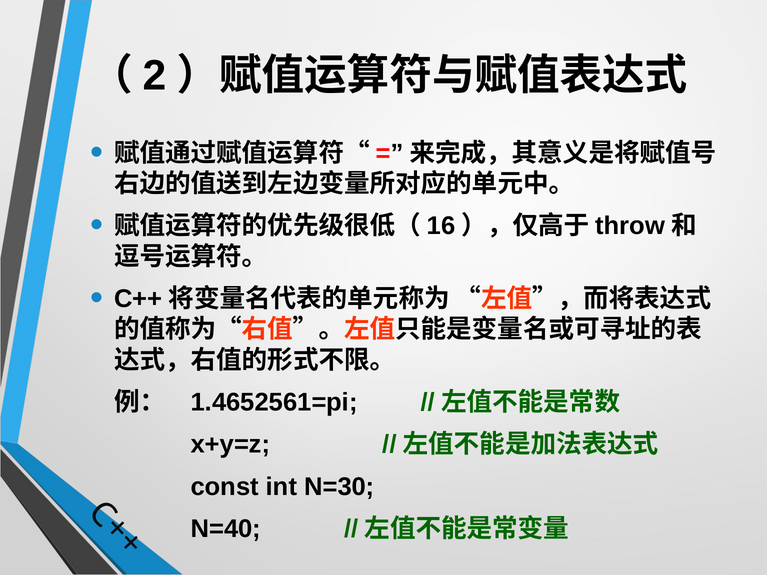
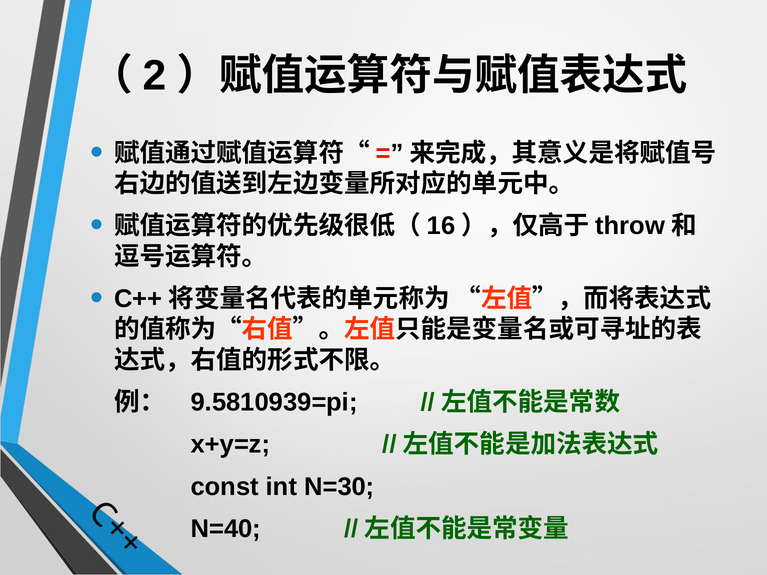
1.4652561=pi: 1.4652561=pi -> 9.5810939=pi (274, 402)
